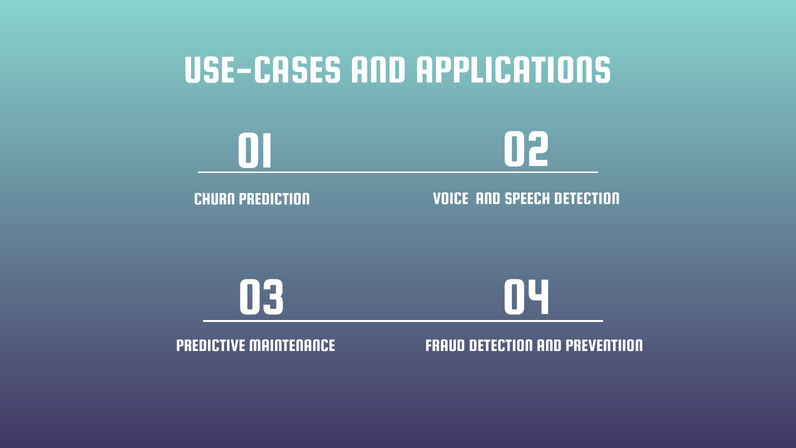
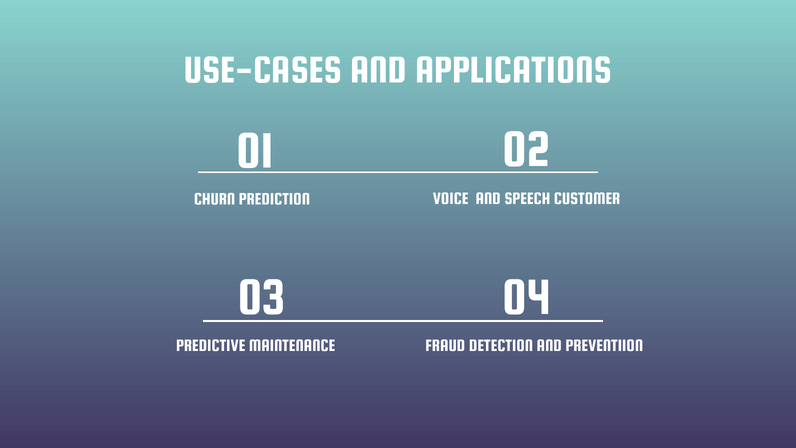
SPEECH DETECTION: DETECTION -> CUSTOMER (587, 198)
